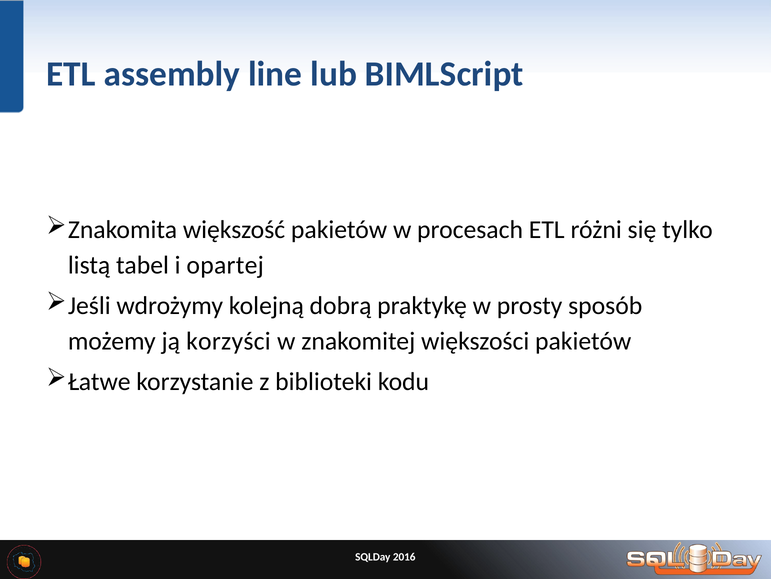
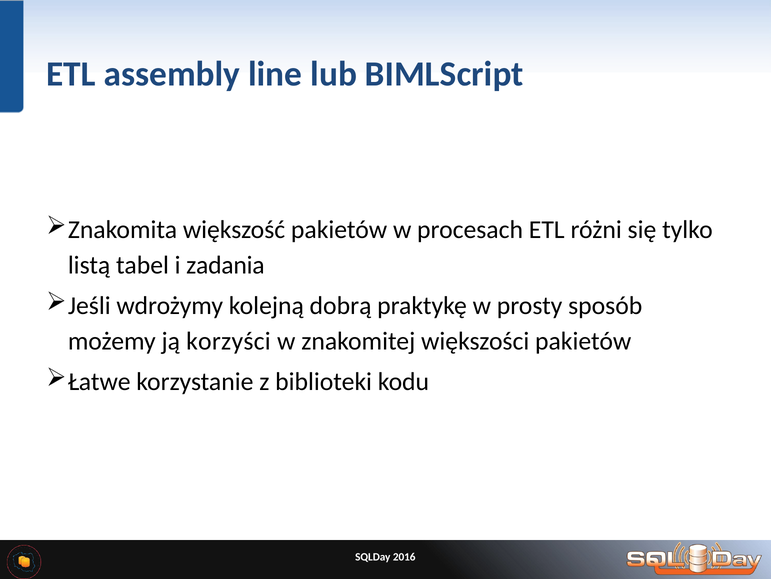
opartej: opartej -> zadania (225, 265)
